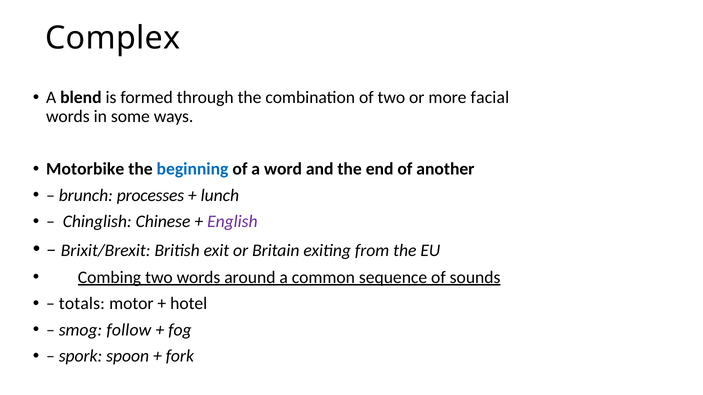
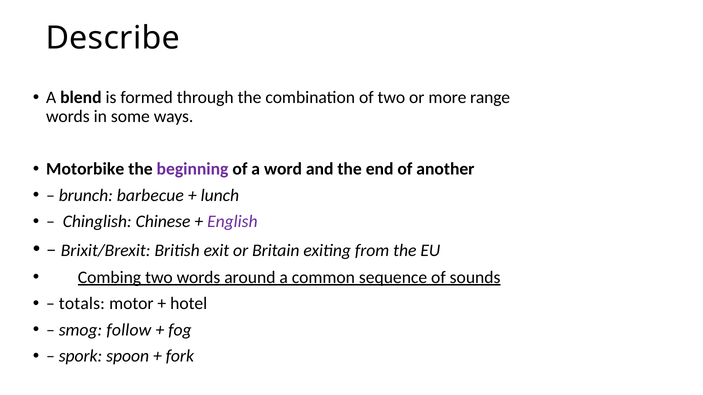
Complex: Complex -> Describe (113, 38)
facial: facial -> range (490, 98)
beginning colour: blue -> purple (193, 169)
processes: processes -> barbecue (150, 196)
